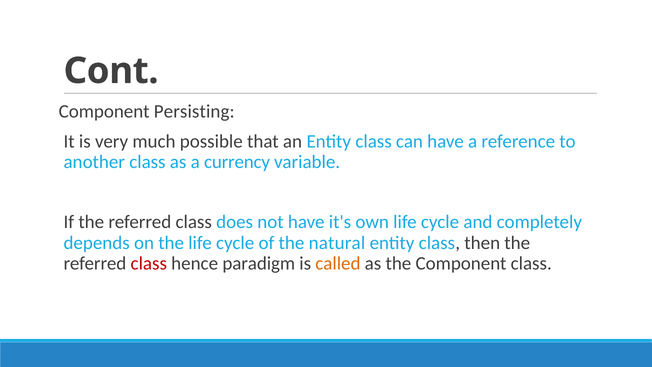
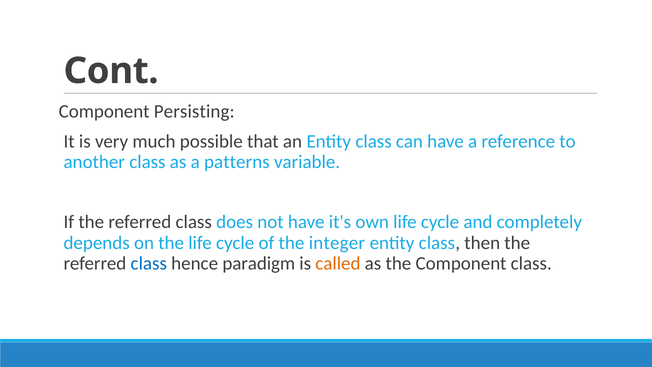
currency: currency -> patterns (237, 162)
natural: natural -> integer (337, 243)
class colour: red -> blue (149, 263)
